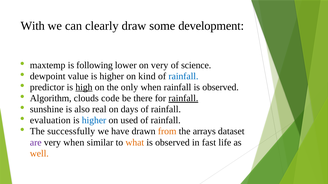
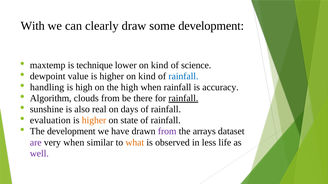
following: following -> technique (95, 65)
lower on very: very -> kind (160, 65)
predictor: predictor -> handling (47, 87)
high underline: present -> none (84, 87)
the only: only -> high (129, 87)
rainfall is observed: observed -> accuracy (220, 87)
clouds code: code -> from (110, 99)
higher colour: blue -> orange (94, 121)
used: used -> state (129, 121)
The successfully: successfully -> development (71, 132)
from colour: orange -> purple (167, 132)
fast: fast -> less (209, 143)
well colour: orange -> purple (39, 154)
